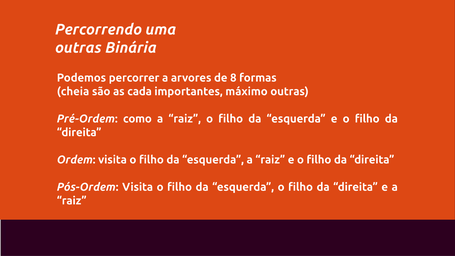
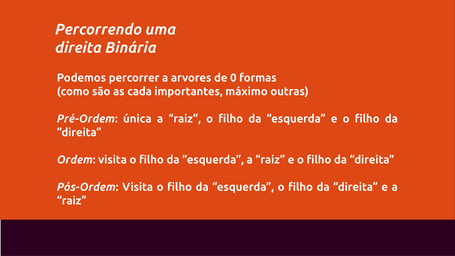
outras: outras -> direita (78, 48)
8: 8 -> 0 (233, 78)
cheia: cheia -> como (73, 91)
como: como -> única (137, 119)
